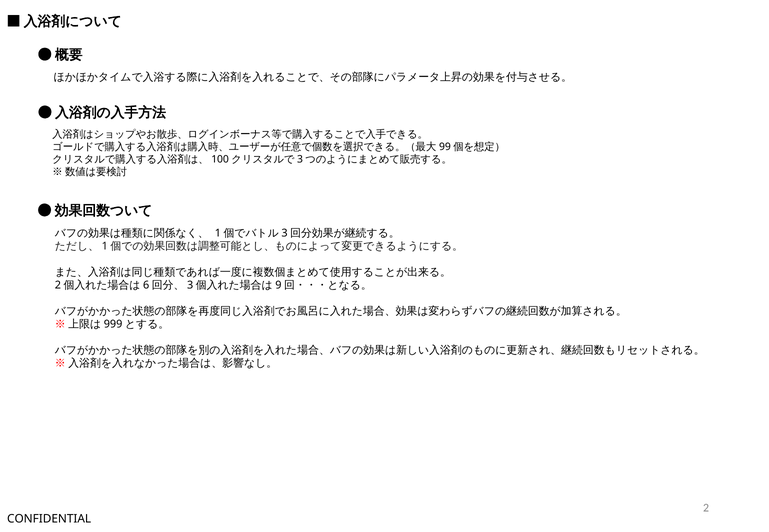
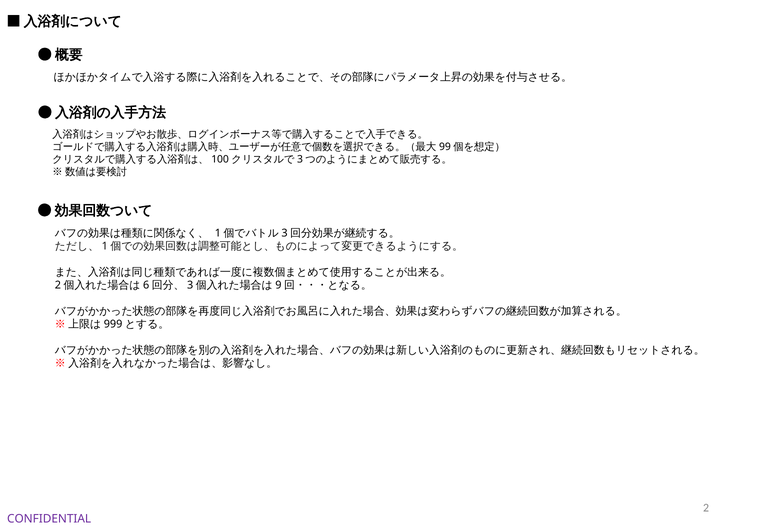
CONFIDENTIAL colour: black -> purple (49, 519)
